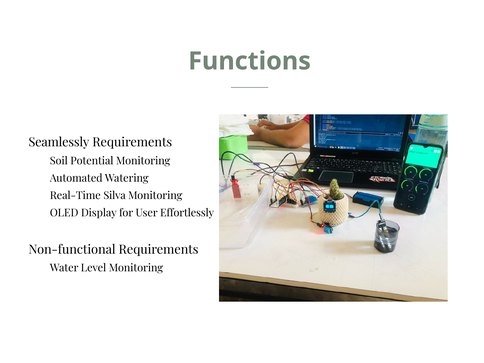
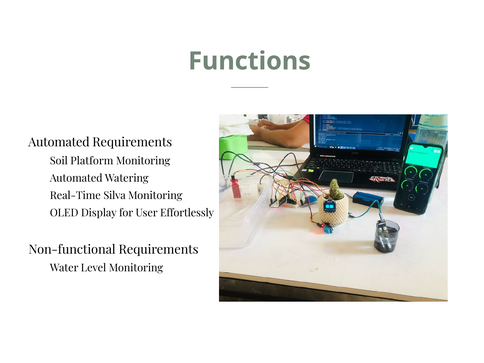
Seamlessly: Seamlessly -> Automated (59, 142)
Potential: Potential -> Platform (92, 161)
